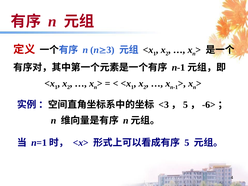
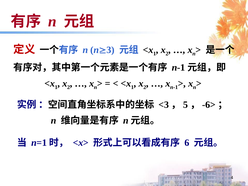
5: 5 -> 6 (187, 143)
